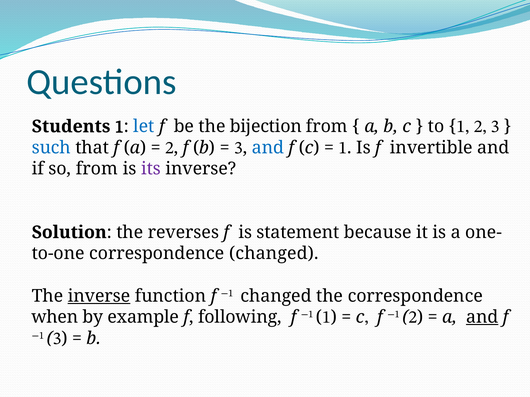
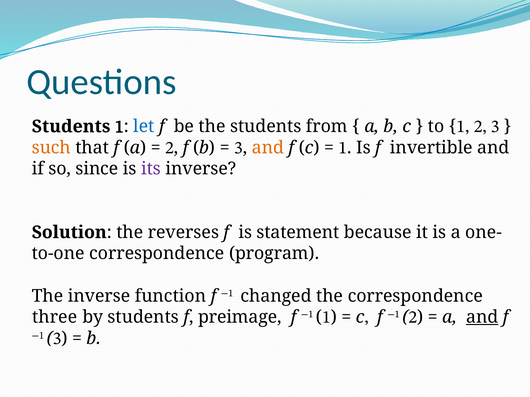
the bijection: bijection -> students (266, 127)
such colour: blue -> orange (51, 148)
and colour: blue -> orange (268, 148)
so from: from -> since (97, 169)
correspondence changed: changed -> program (274, 254)
inverse underline: present -> none (99, 296)
when: when -> three (55, 317)
by example: example -> students (143, 317)
following: following -> preimage (240, 317)
